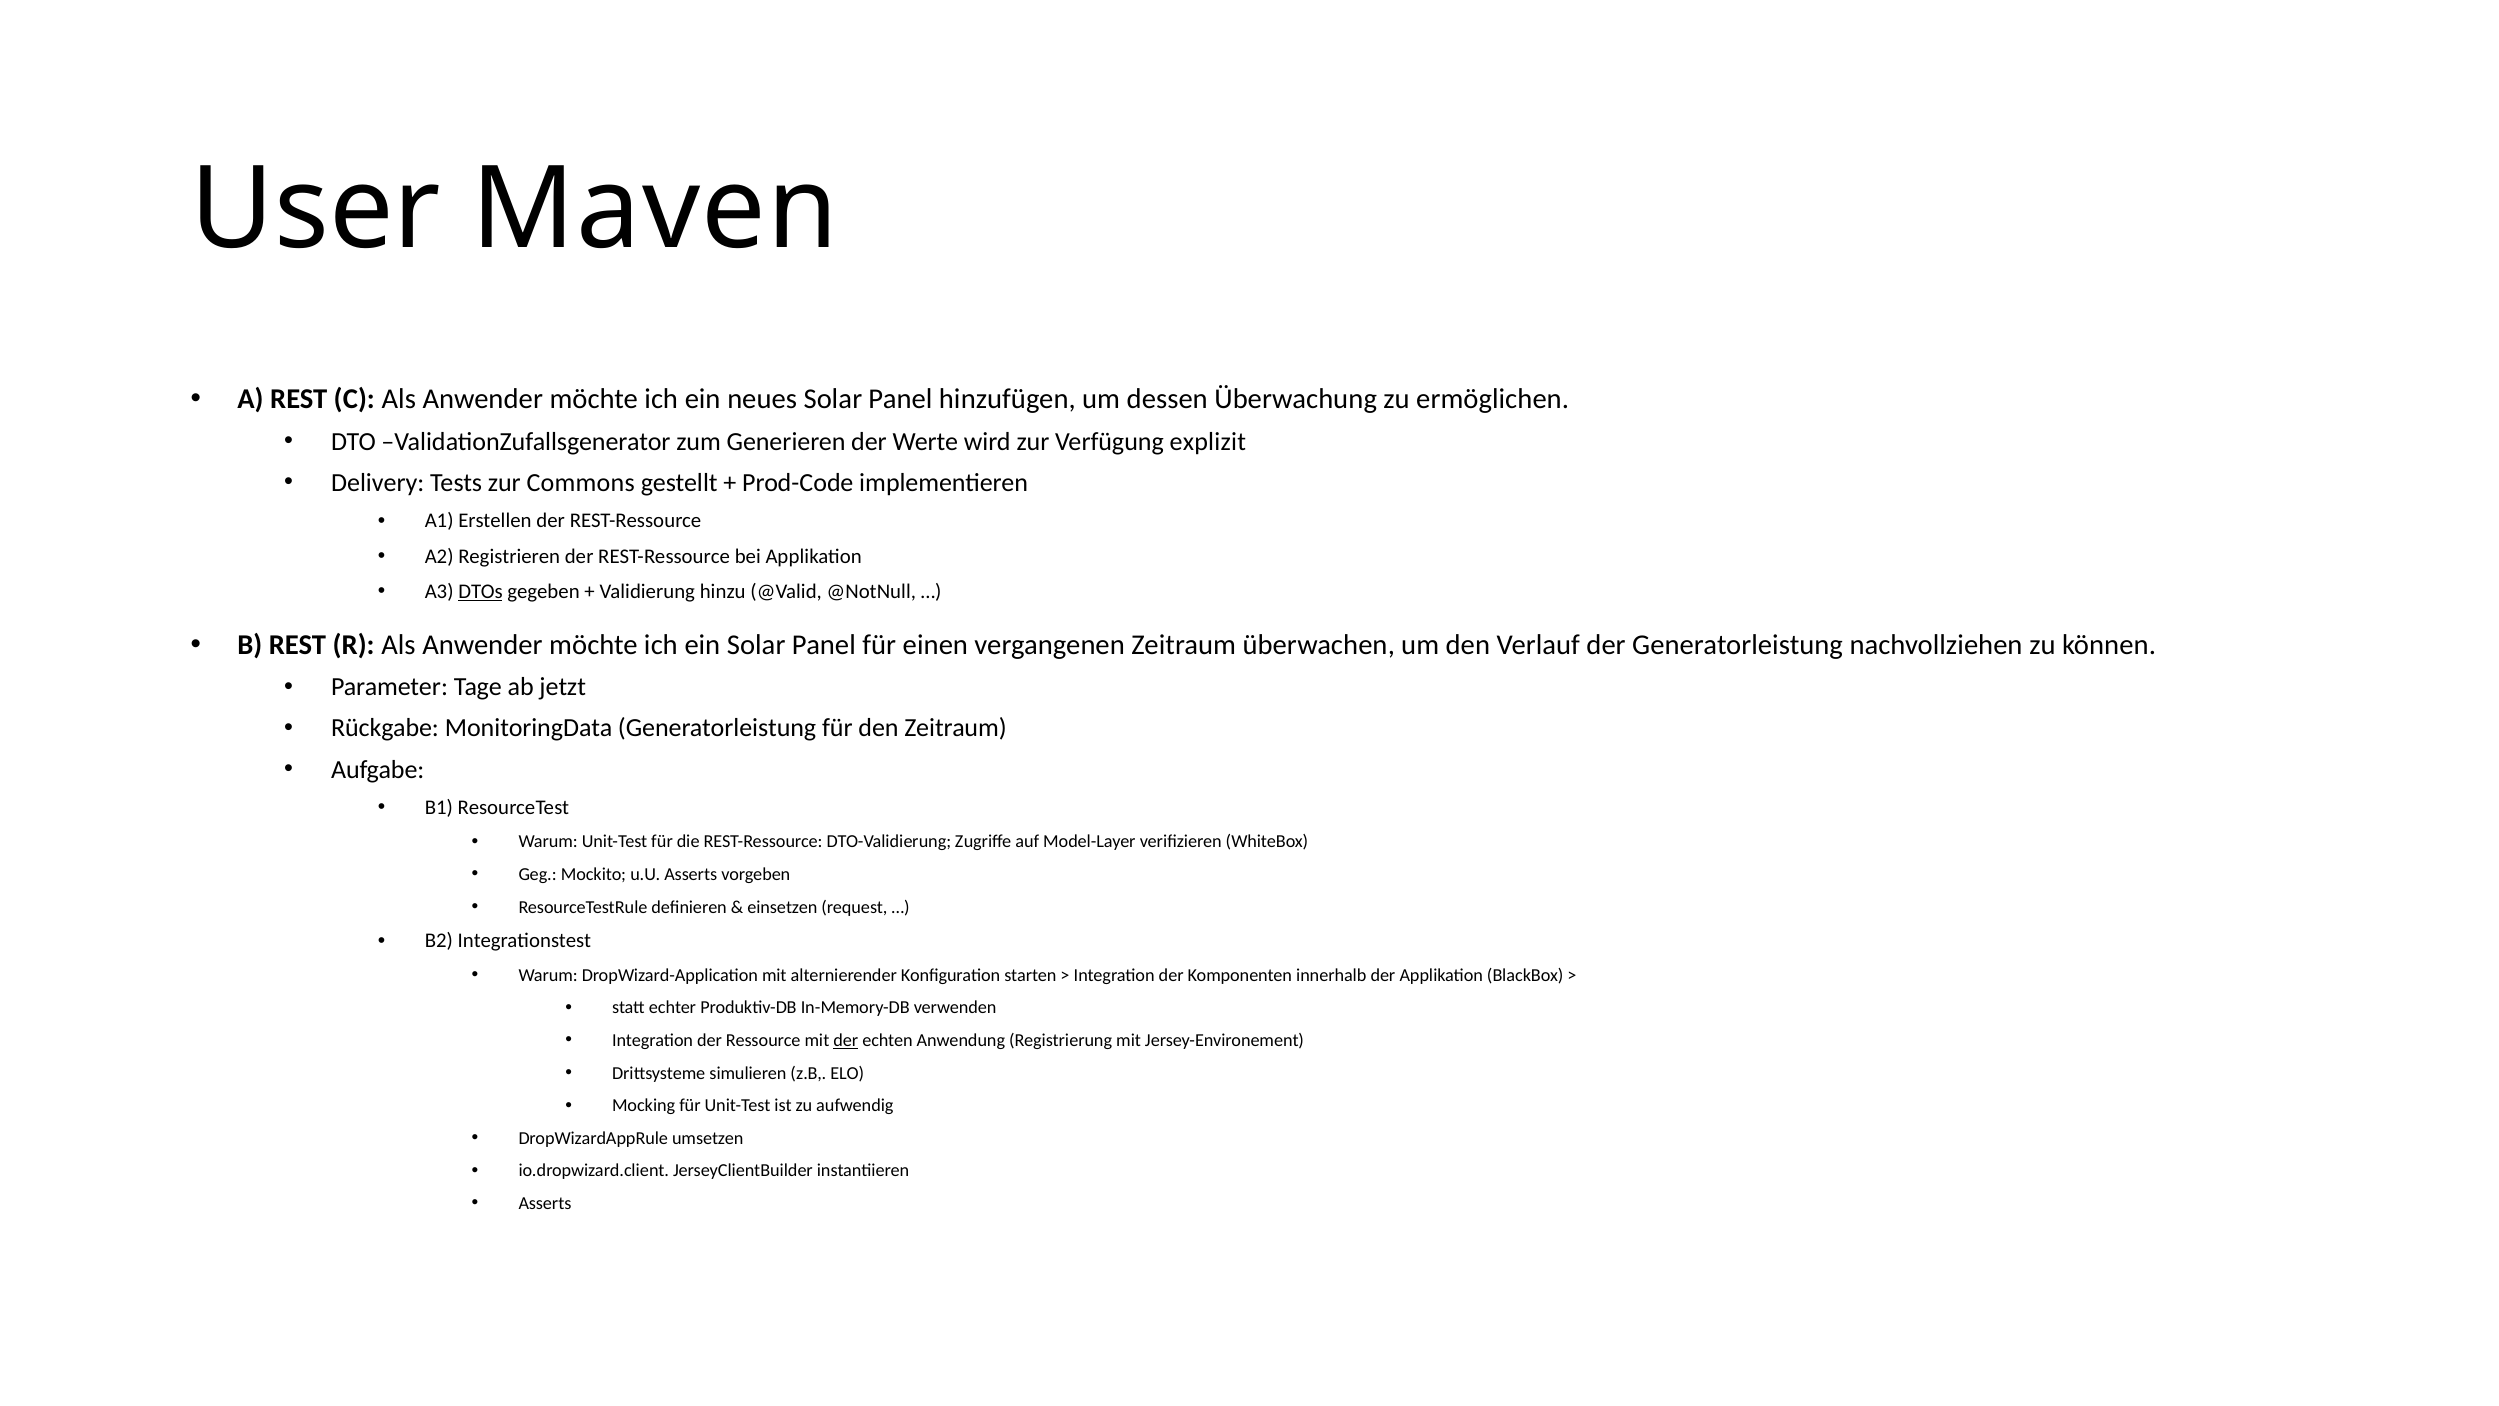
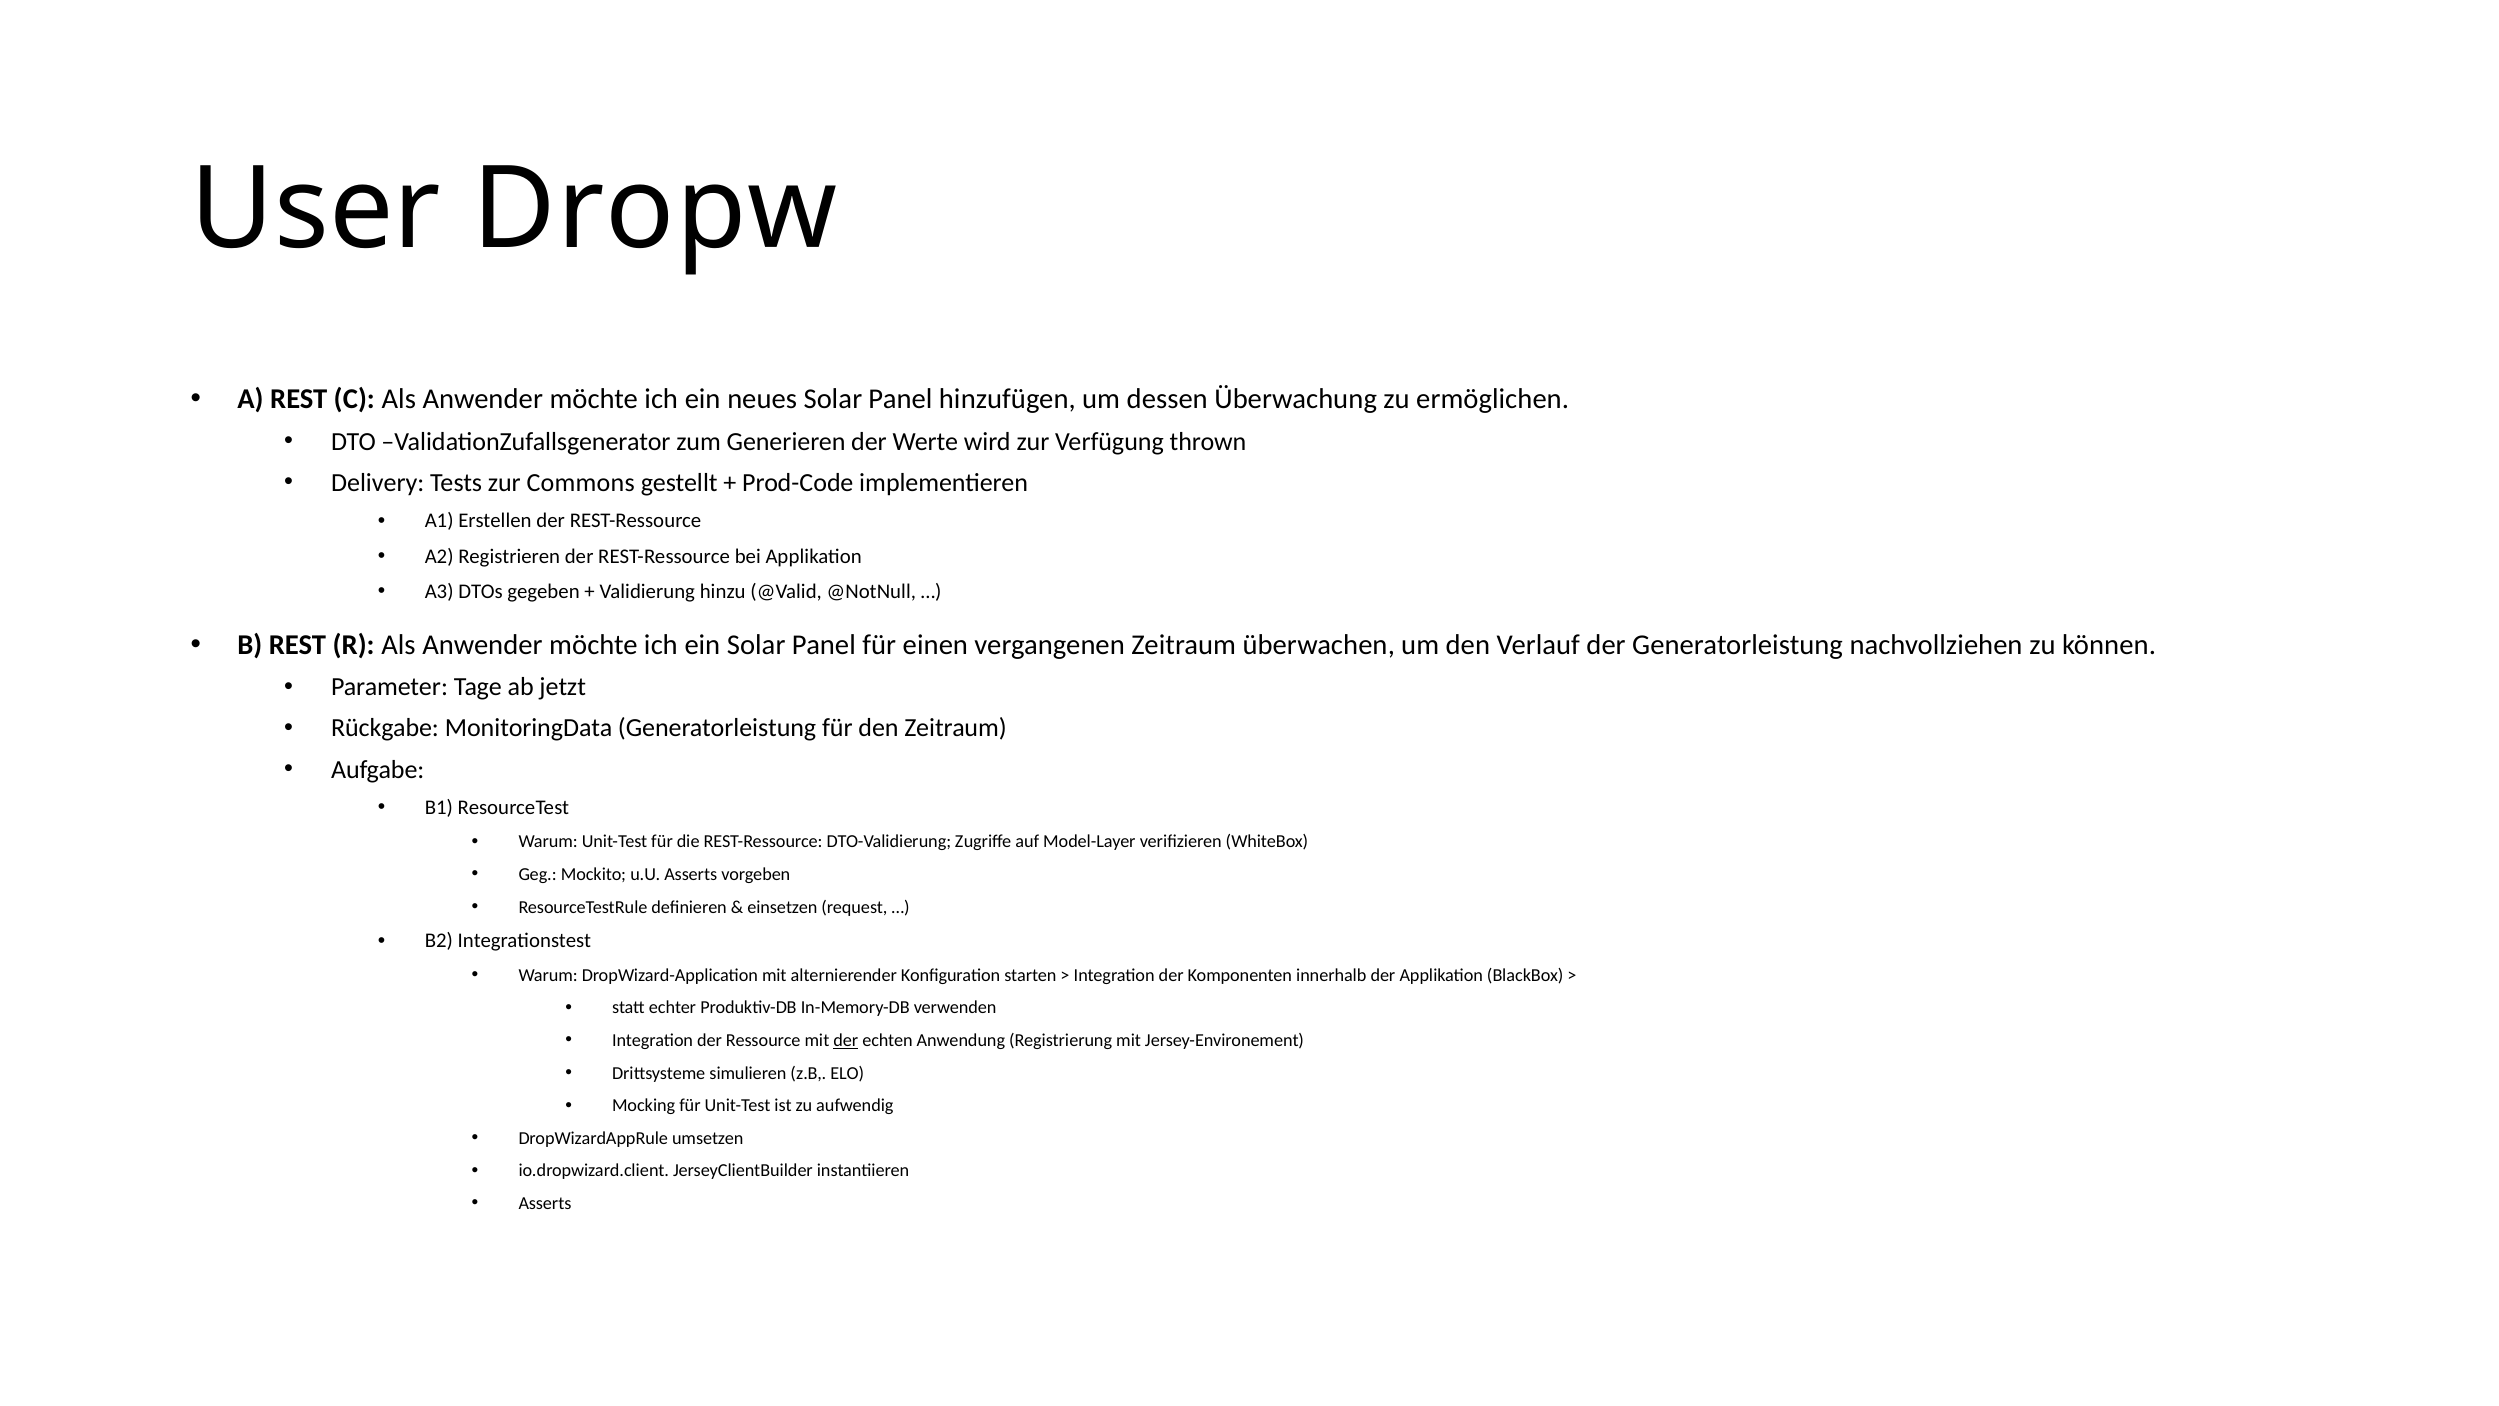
Maven: Maven -> Dropw (655, 210)
explizit: explizit -> thrown (1208, 441)
DTOs underline: present -> none (481, 592)
